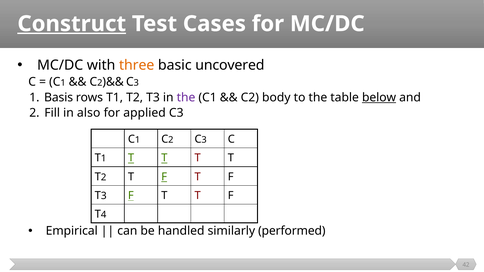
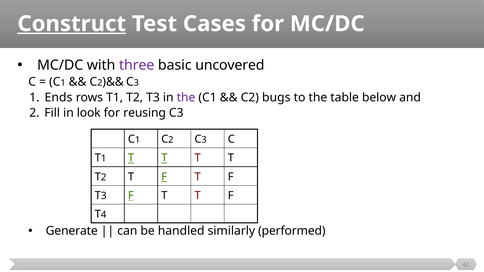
three colour: orange -> purple (137, 65)
Basis: Basis -> Ends (58, 97)
body: body -> bugs (276, 97)
below underline: present -> none (379, 97)
also: also -> look (89, 113)
applied: applied -> reusing (145, 113)
Empirical: Empirical -> Generate (72, 231)
